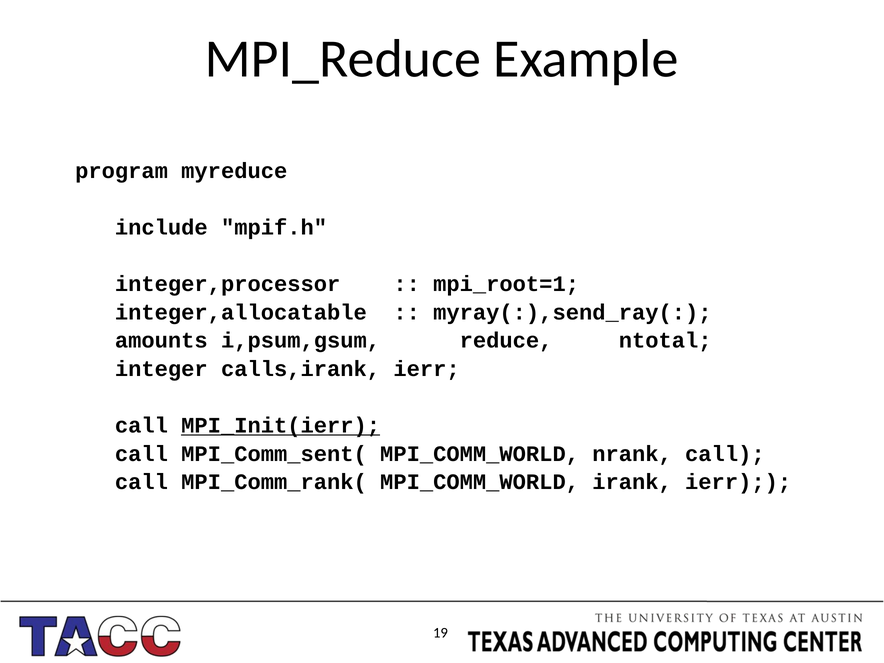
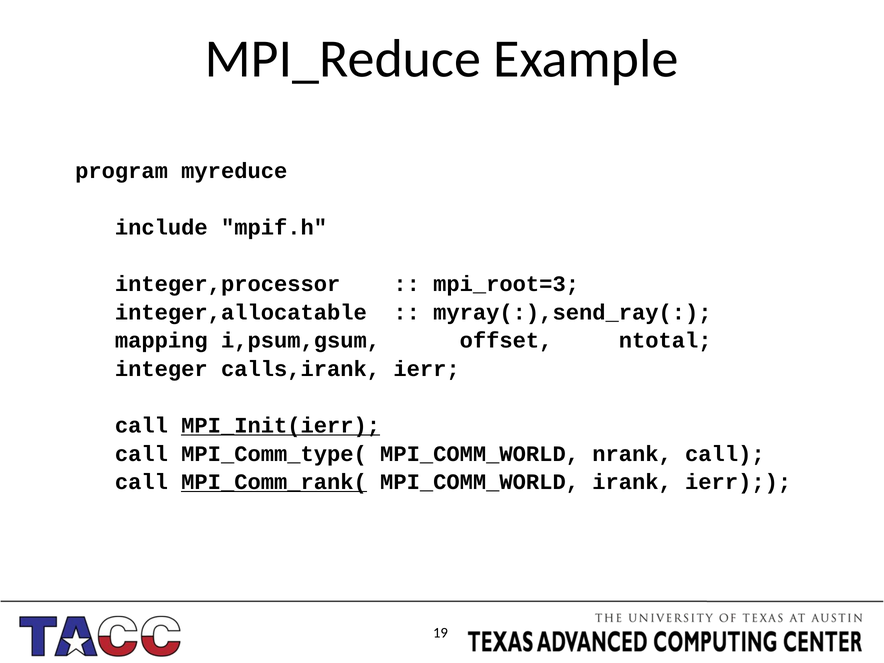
mpi_root=1: mpi_root=1 -> mpi_root=3 (506, 284)
amounts: amounts -> mapping (161, 341)
reduce: reduce -> offset (506, 341)
MPI_Comm_sent(: MPI_Comm_sent( -> MPI_Comm_type( (274, 454)
MPI_Comm_rank( underline: none -> present (274, 482)
